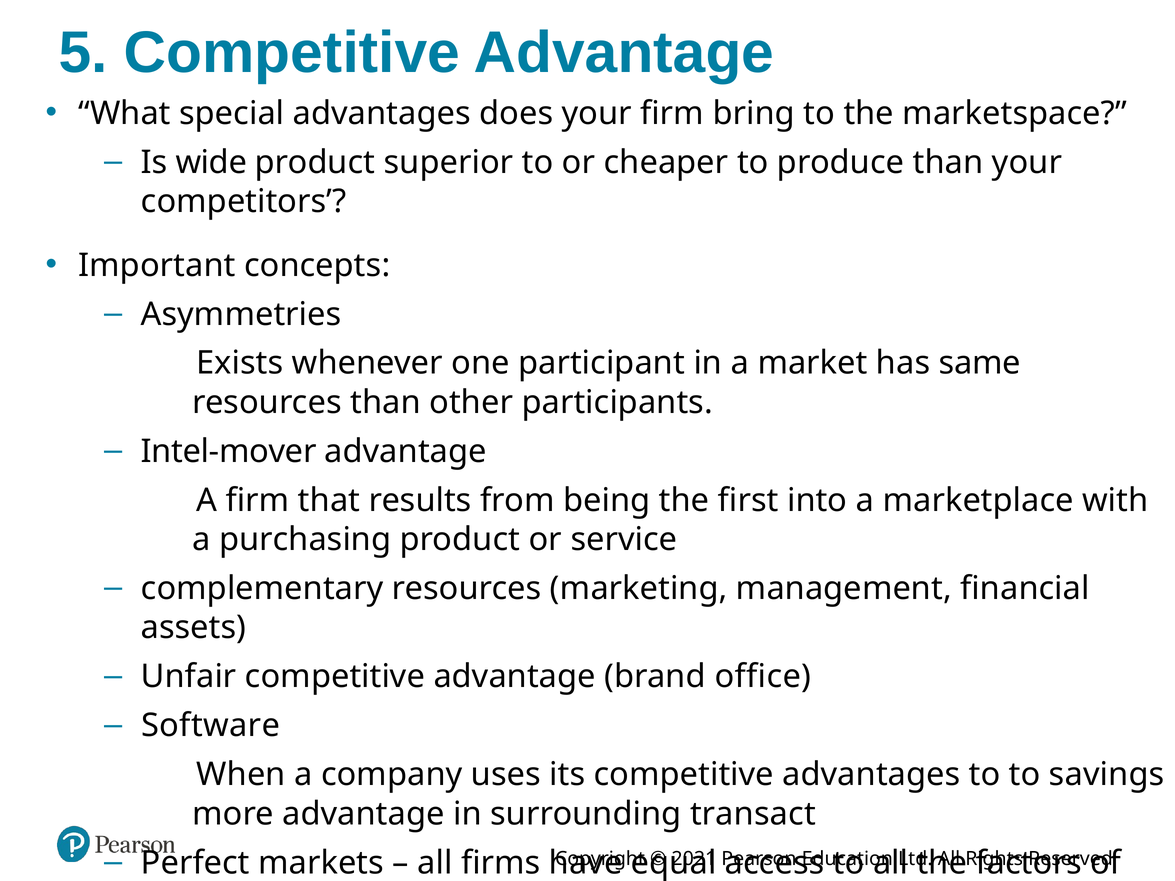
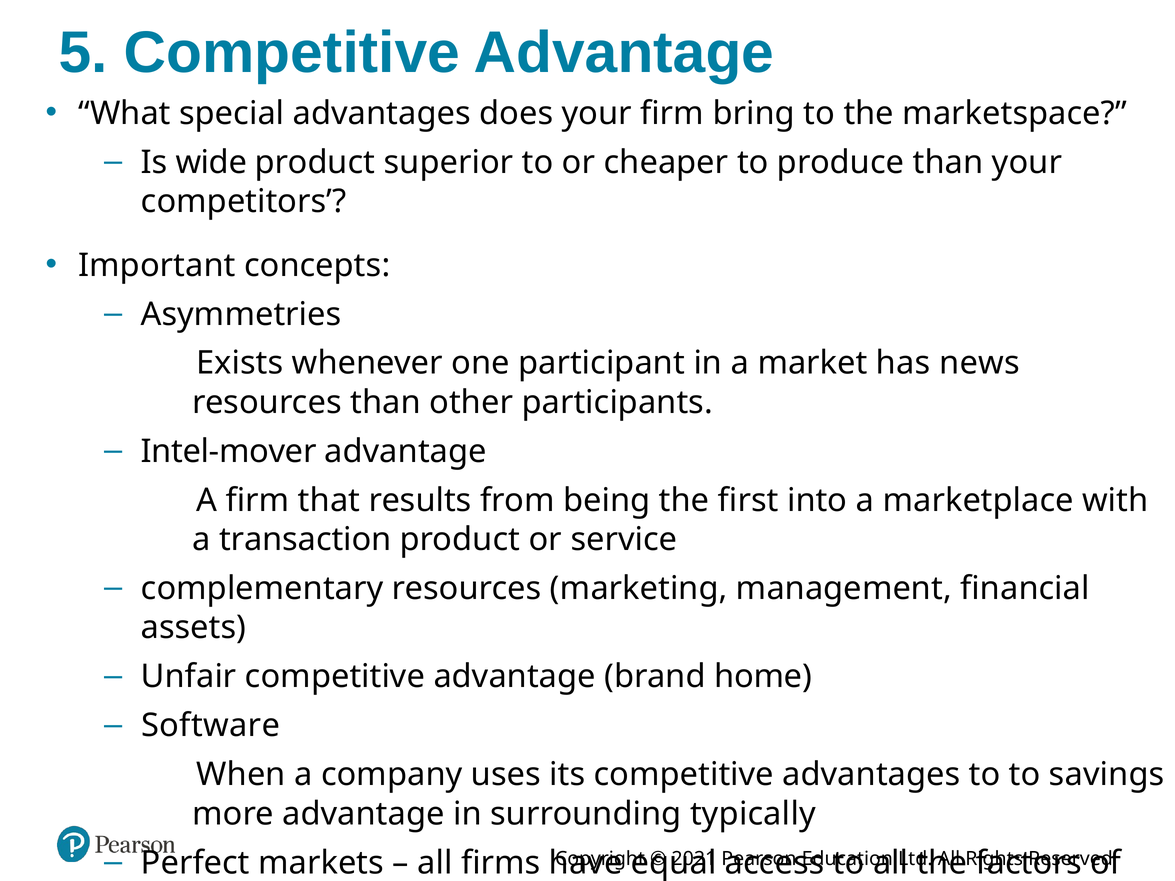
same: same -> news (979, 363)
purchasing: purchasing -> transaction (305, 540)
office: office -> home (763, 677)
transact: transact -> typically (753, 814)
